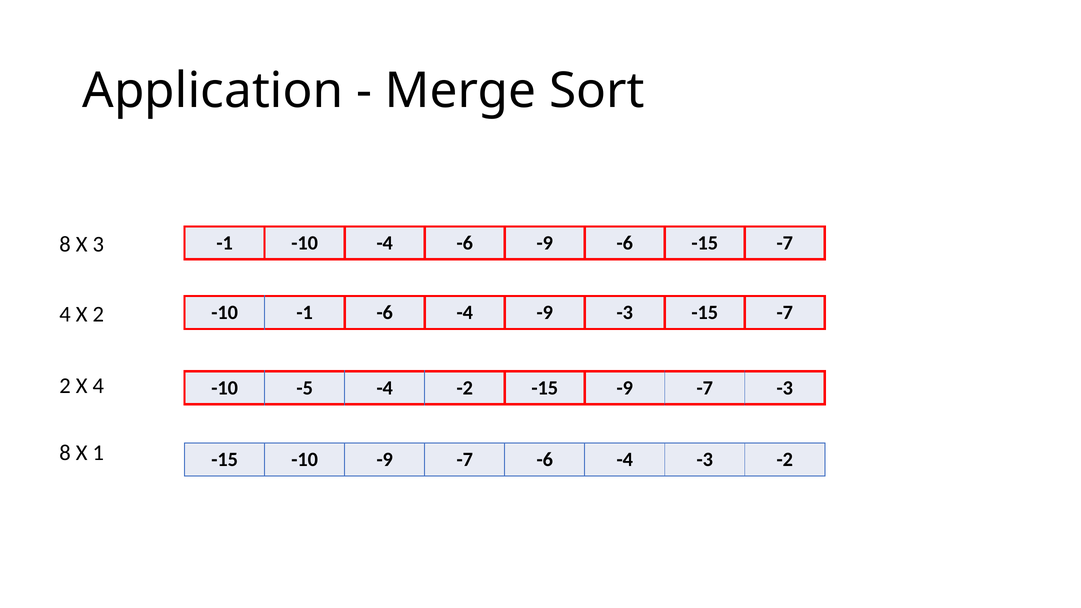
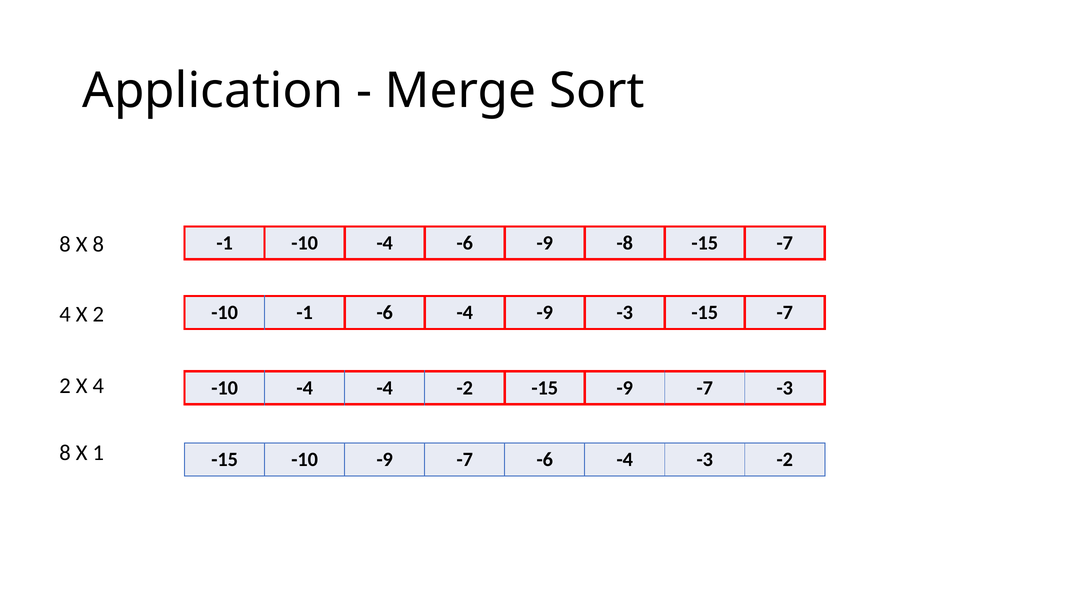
X 3: 3 -> 8 (98, 244)
-9 -6: -6 -> -8 (625, 243)
-5: -5 -> -4 (305, 388)
